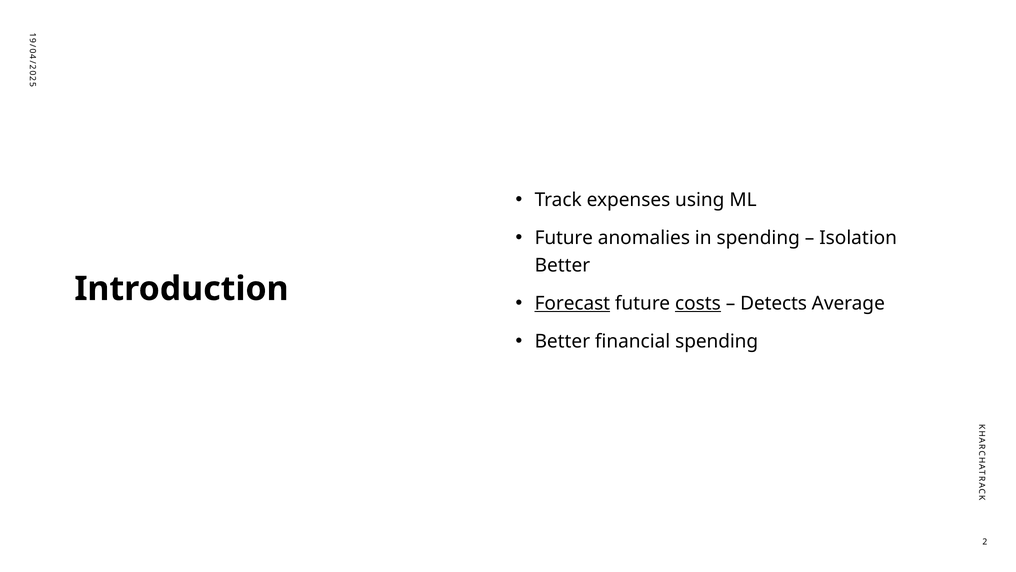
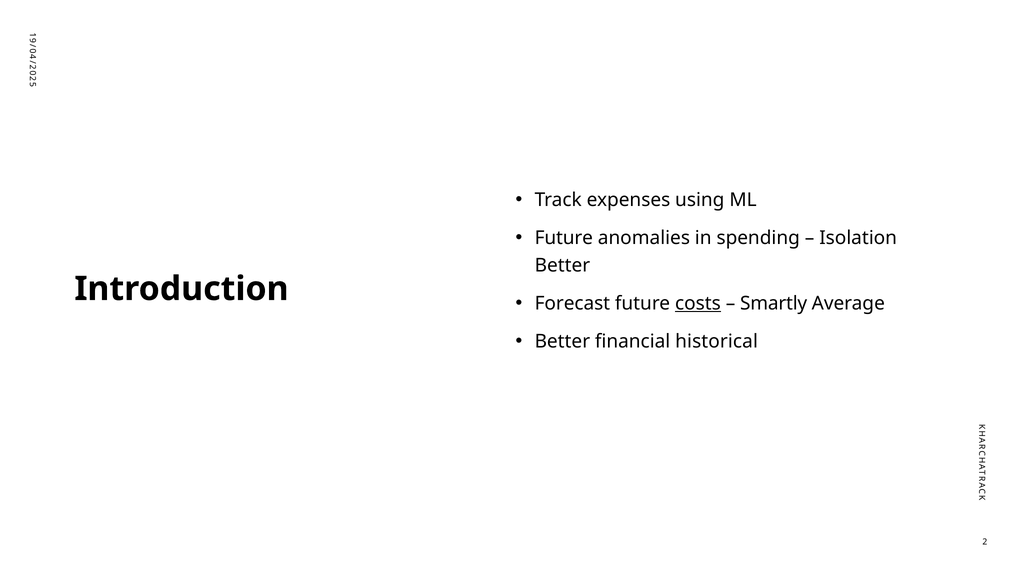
Forecast underline: present -> none (572, 303)
Detects: Detects -> Smartly (774, 303)
financial spending: spending -> historical (717, 341)
